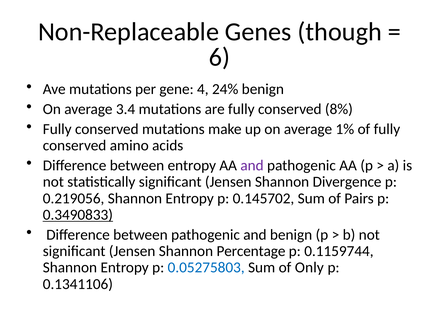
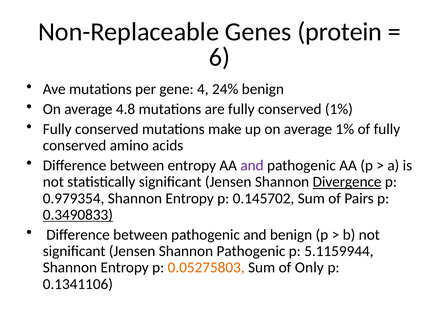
though: though -> protein (340, 32)
3.4: 3.4 -> 4.8 (126, 109)
conserved 8%: 8% -> 1% (339, 109)
Divergence underline: none -> present (347, 182)
0.219056: 0.219056 -> 0.979354 (74, 198)
Shannon Percentage: Percentage -> Pathogenic (251, 251)
0.1159744: 0.1159744 -> 5.1159944 (339, 251)
0.05275803 colour: blue -> orange (206, 268)
